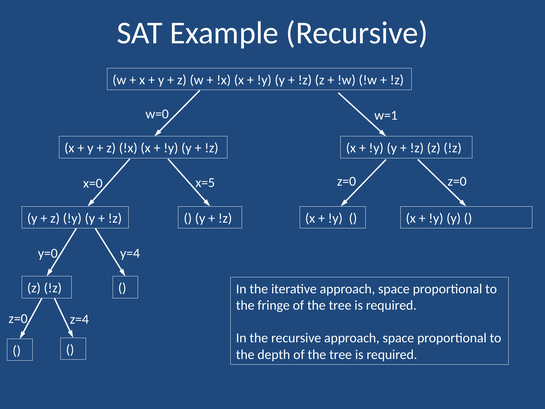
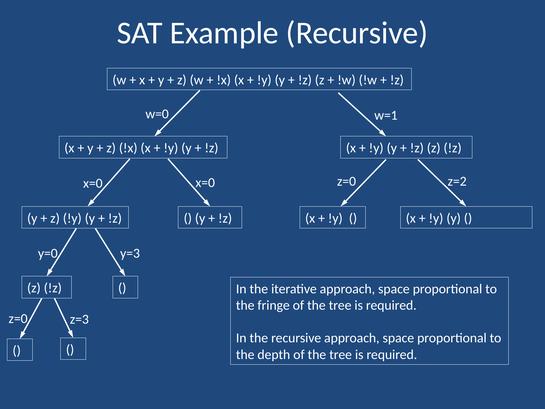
x=0 x=5: x=5 -> x=0 (205, 183)
z=0 z=0: z=0 -> z=2 (457, 181)
y=4: y=4 -> y=3 (130, 253)
z=4: z=4 -> z=3 (79, 319)
